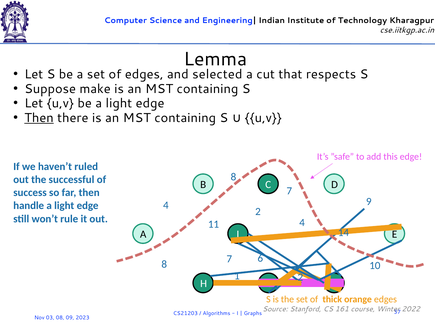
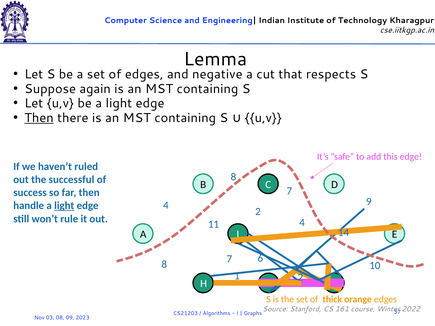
selected: selected -> negative (217, 74)
make: make -> again (95, 89)
light underline: none -> present (64, 206)
